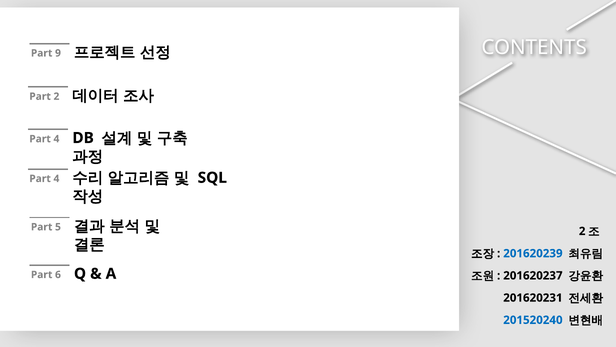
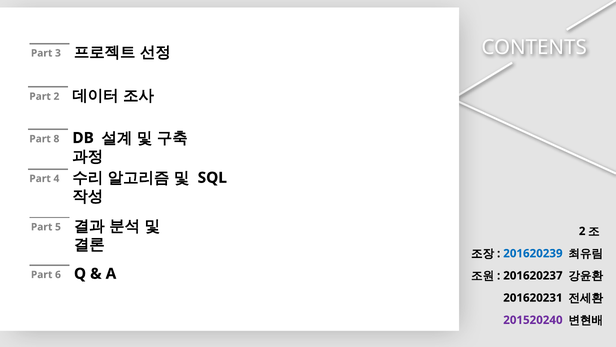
9: 9 -> 3 (58, 53)
4: 4 -> 8 (56, 139)
201520240 colour: blue -> purple (533, 320)
